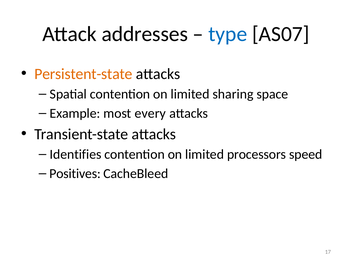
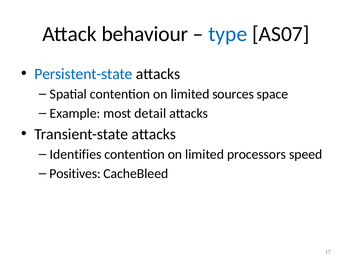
addresses: addresses -> behaviour (145, 34)
Persistent-state colour: orange -> blue (83, 74)
sharing: sharing -> sources (233, 94)
every: every -> detail (150, 113)
